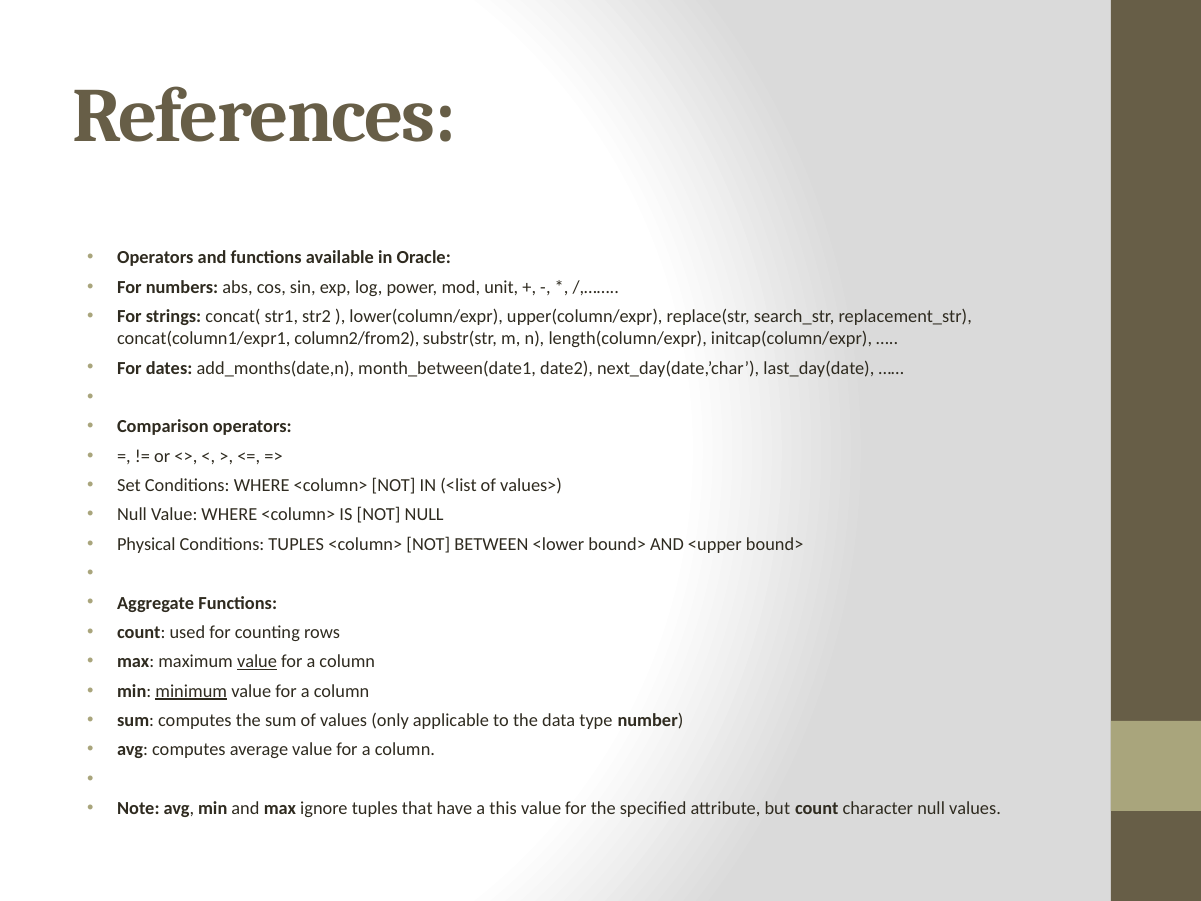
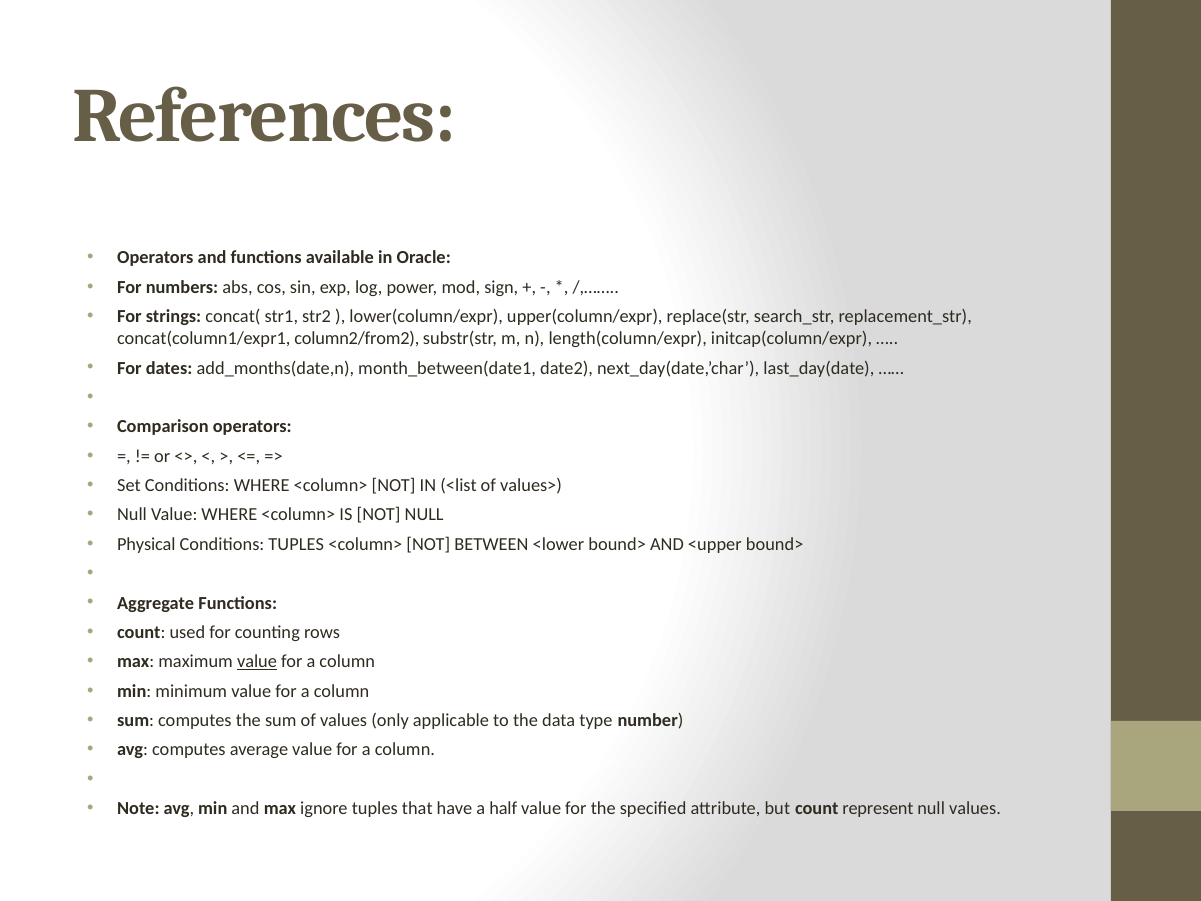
unit: unit -> sign (501, 287)
minimum underline: present -> none (191, 691)
this: this -> half (503, 808)
character: character -> represent (878, 808)
